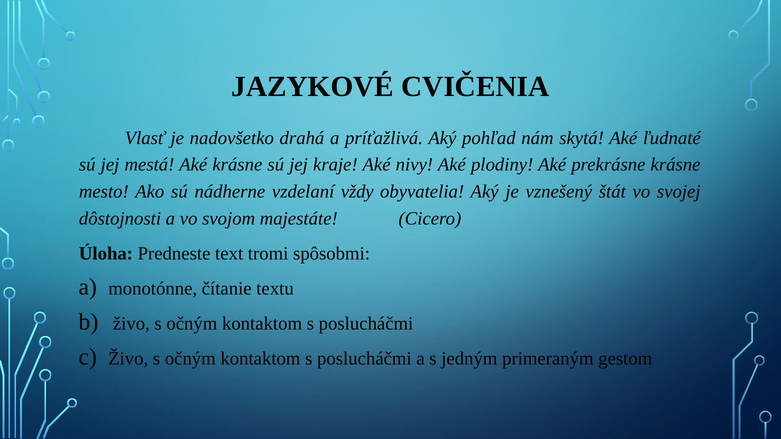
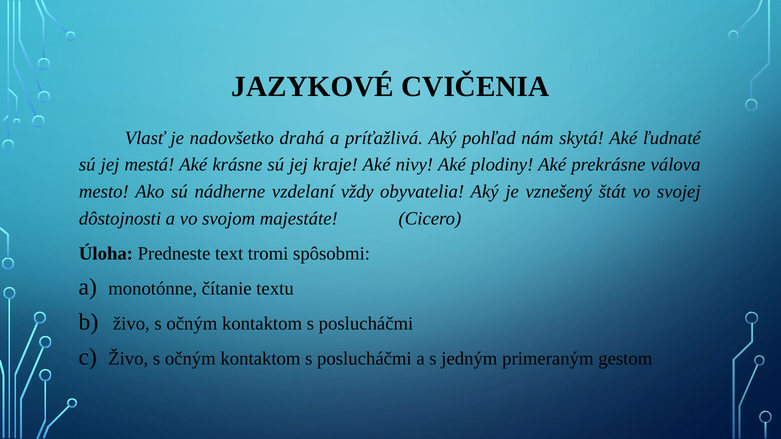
prekrásne krásne: krásne -> válova (676, 165)
